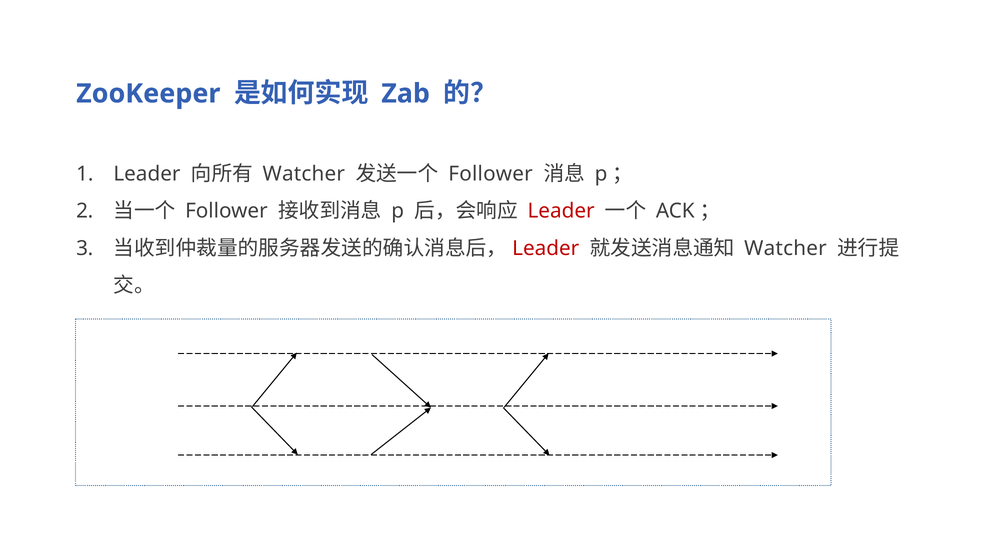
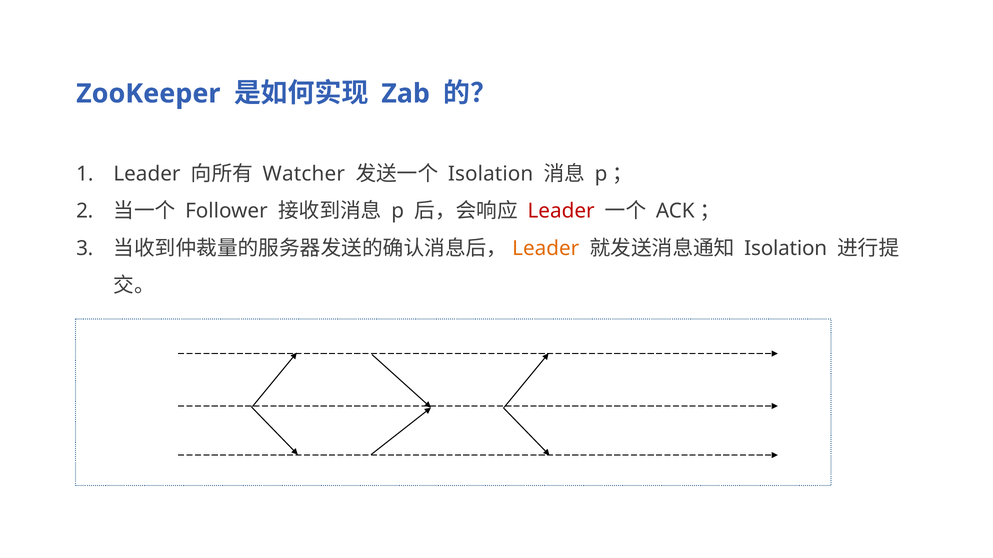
Follower: Follower -> Isolation (491, 174)
Leader colour: red -> orange (546, 249)
Watcher: Watcher -> Isolation (786, 249)
